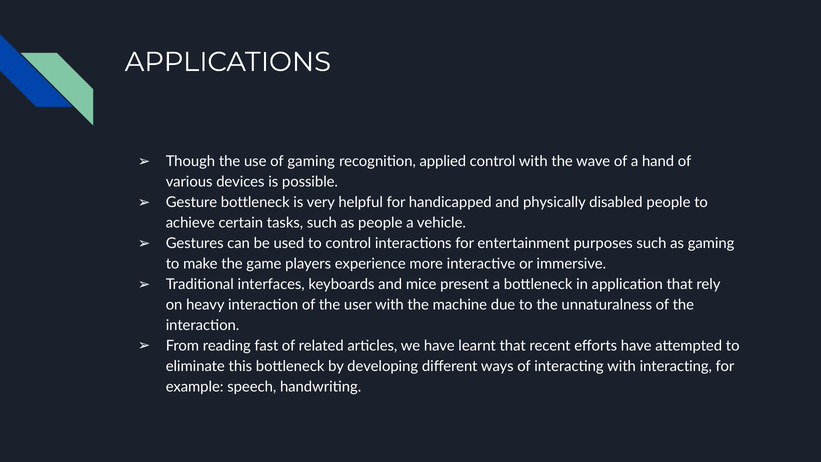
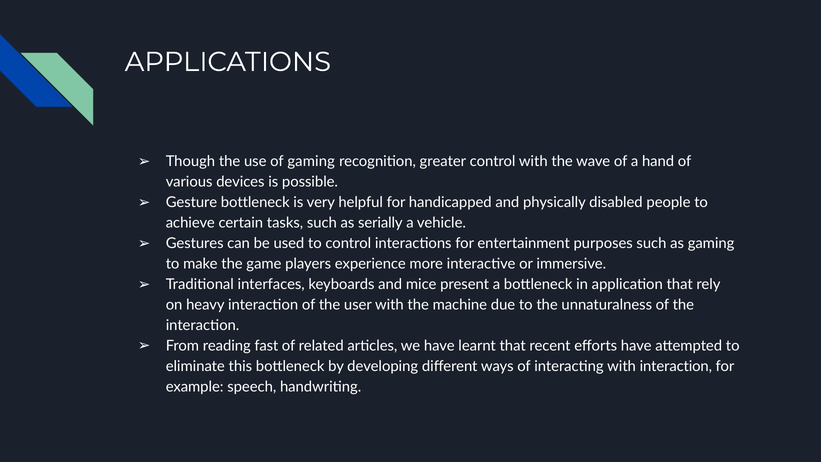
applied: applied -> greater (443, 162)
as people: people -> serially (380, 223)
with interacting: interacting -> interaction (676, 366)
